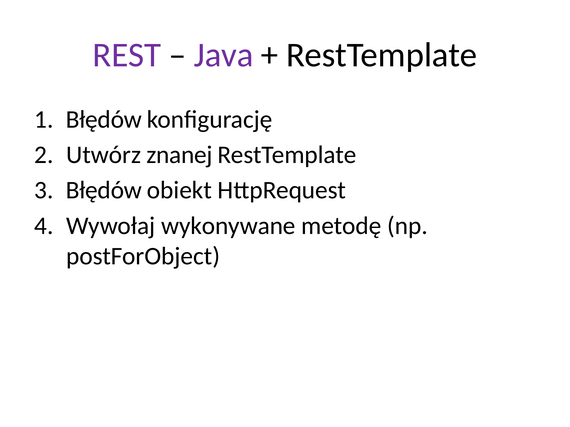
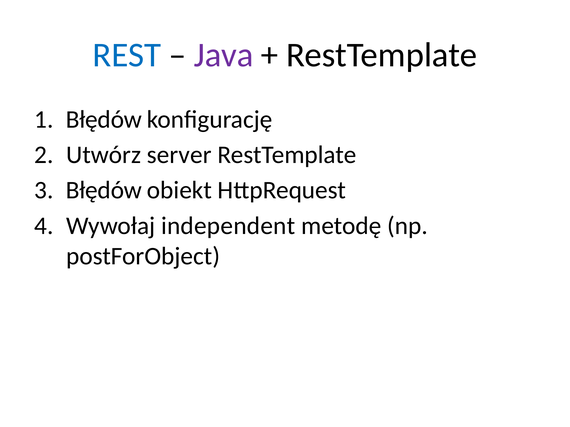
REST colour: purple -> blue (127, 55)
znanej: znanej -> server (179, 155)
wykonywane: wykonywane -> independent (228, 226)
